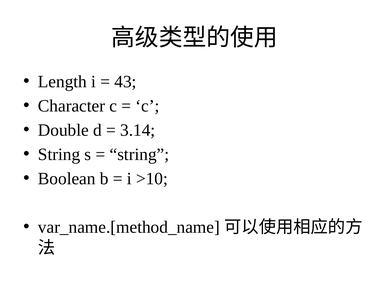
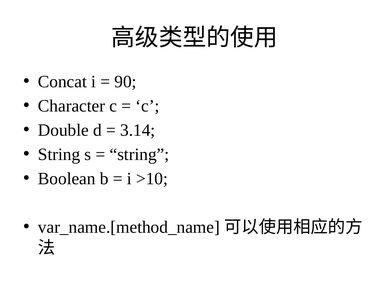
Length: Length -> Concat (62, 82)
43: 43 -> 90 (125, 82)
